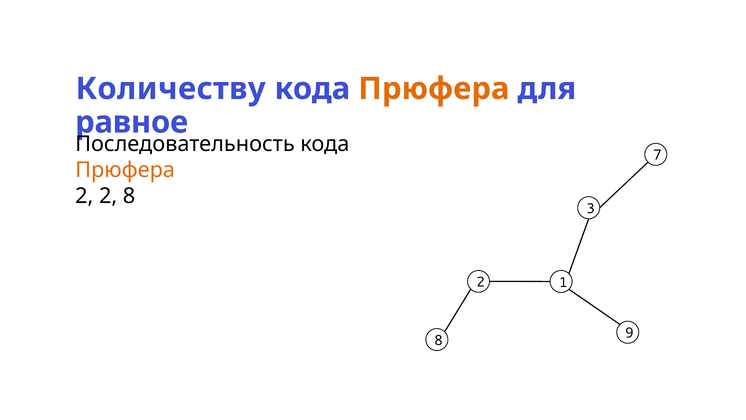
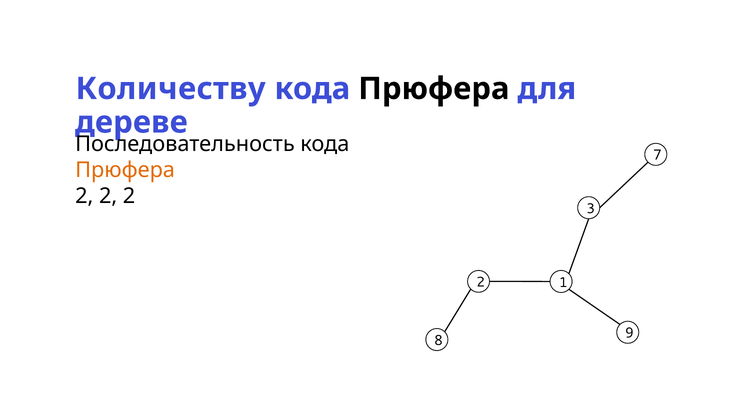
Прюфера colour: orange -> black (434, 89)
равное: равное -> дереве (131, 122)
2 2 8: 8 -> 2 (129, 196)
